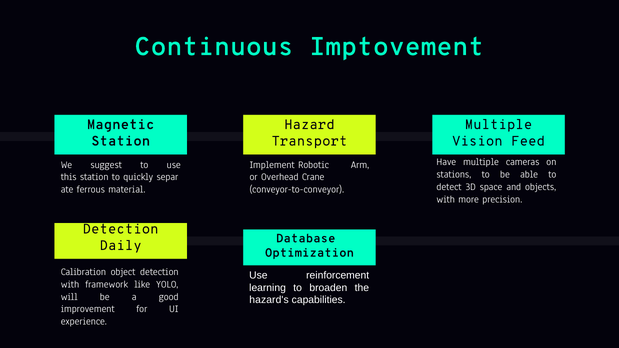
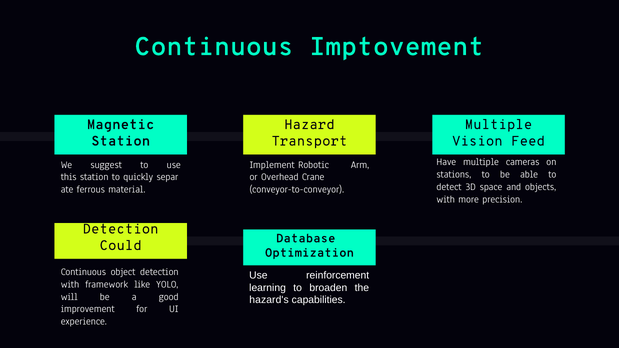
Daily: Daily -> Could (121, 246)
Calibration: Calibration -> Continuous (83, 272)
